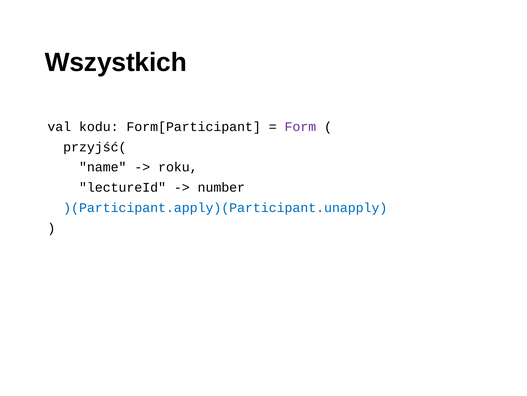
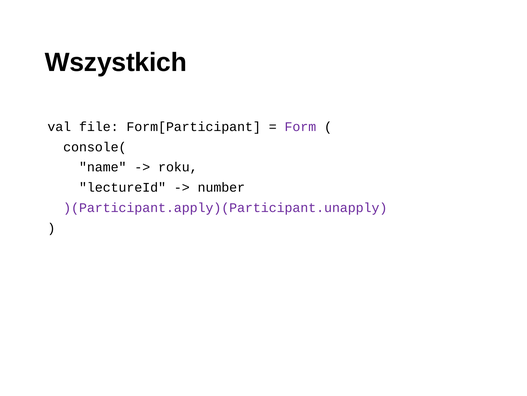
kodu: kodu -> file (99, 127)
przyjść(: przyjść( -> console( (95, 147)
)(Participant.apply)(Participant.unapply colour: blue -> purple (225, 207)
